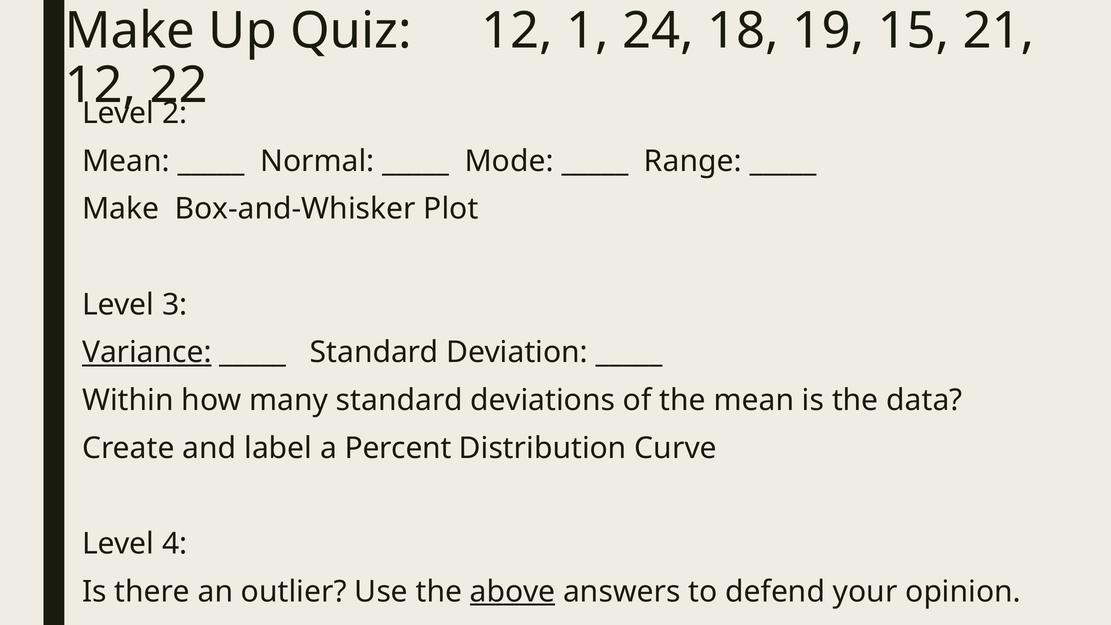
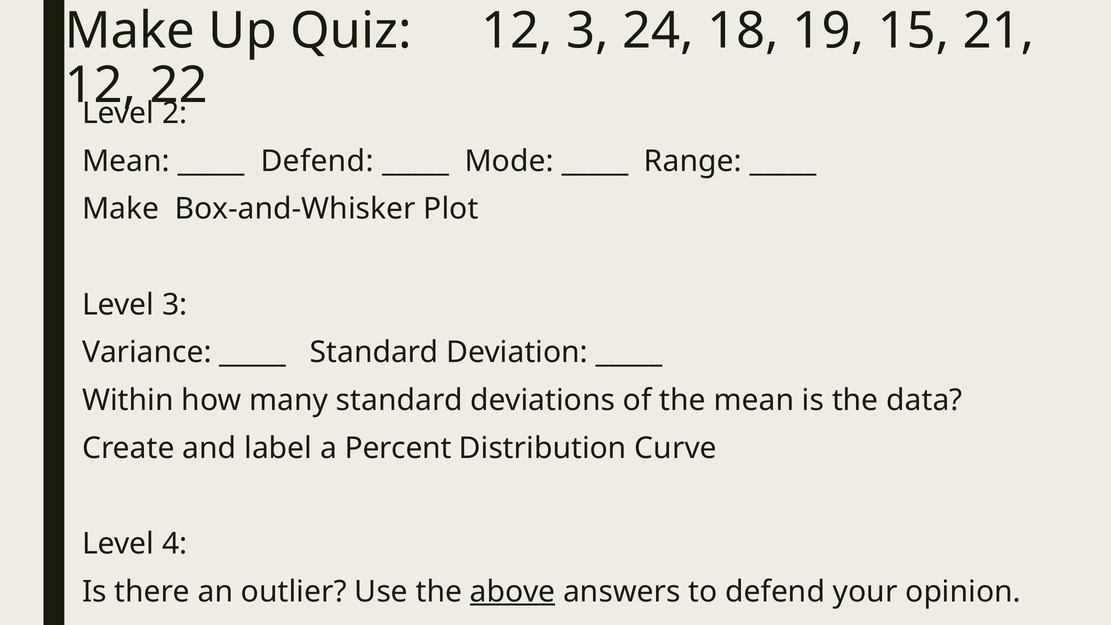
12 1: 1 -> 3 (588, 31)
Normal: Normal -> Defend (317, 161)
Variance underline: present -> none (147, 352)
